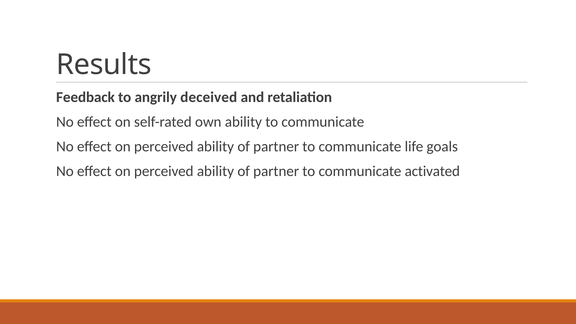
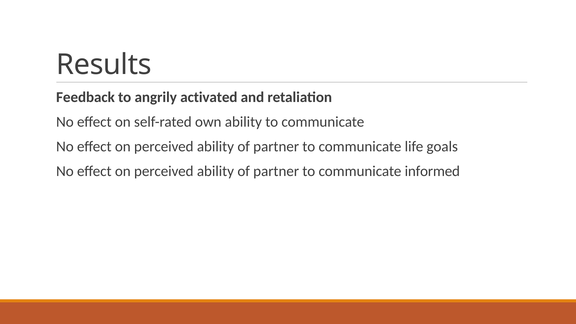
deceived: deceived -> activated (209, 97)
activated: activated -> informed (432, 171)
